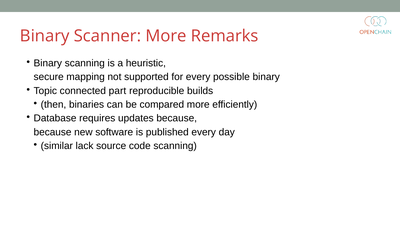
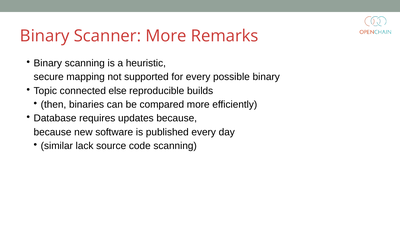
part: part -> else (118, 91)
